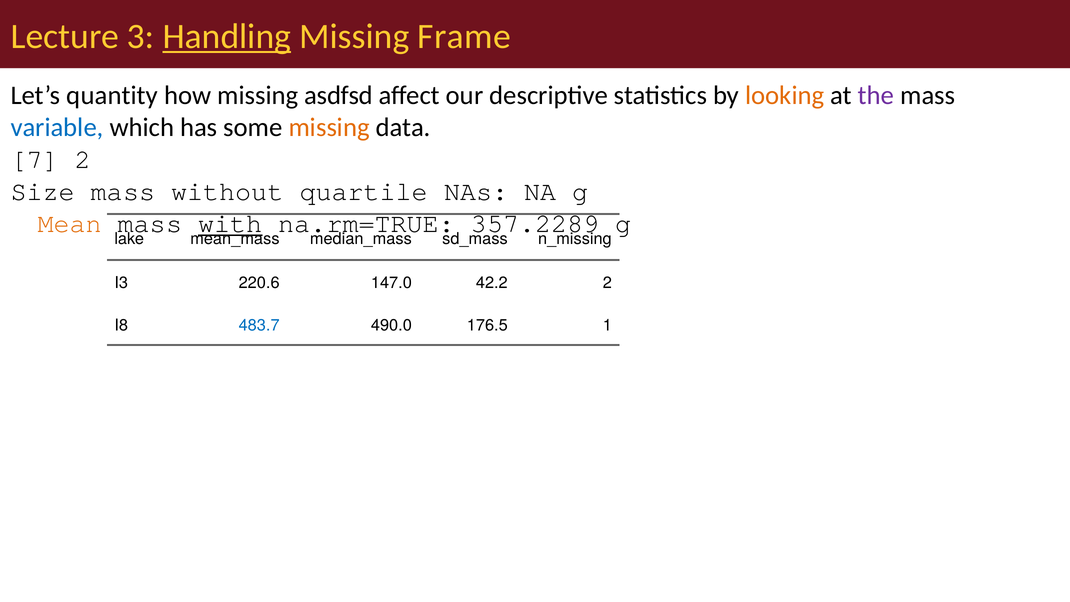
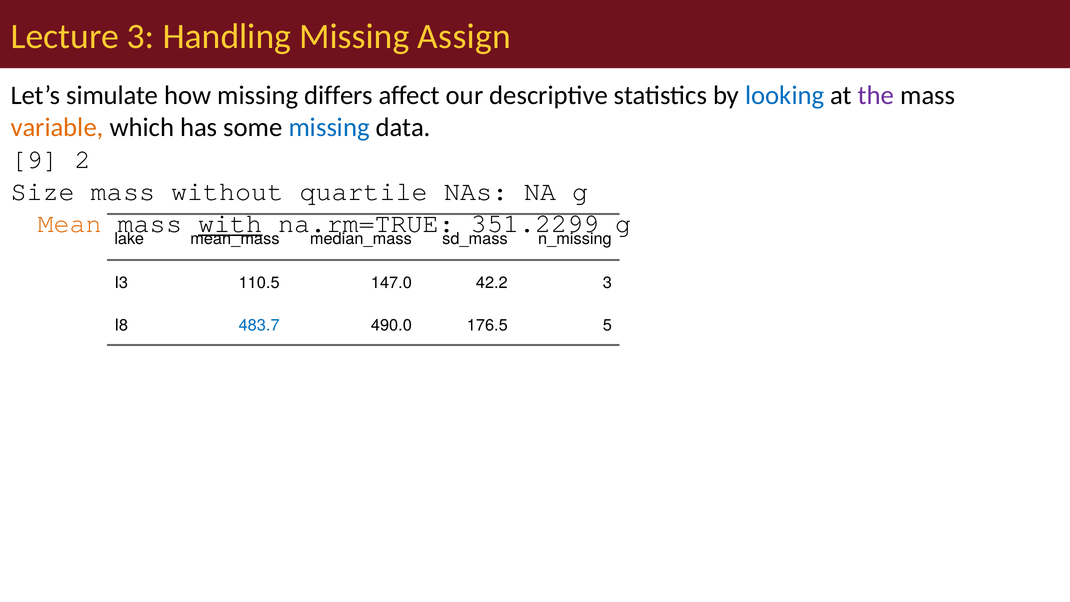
Handling underline: present -> none (227, 37)
Frame: Frame -> Assign (464, 37)
quantity: quantity -> simulate (112, 95)
asdfsd: asdfsd -> differs (339, 95)
looking colour: orange -> blue (785, 95)
variable colour: blue -> orange (57, 127)
missing colour: orange -> blue (329, 127)
7: 7 -> 9 (35, 159)
357.2289: 357.2289 -> 351.2299 (535, 224)
220.6: 220.6 -> 110.5 (259, 283)
42.2 2: 2 -> 3 (607, 283)
1: 1 -> 5 (607, 325)
